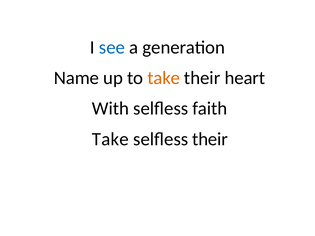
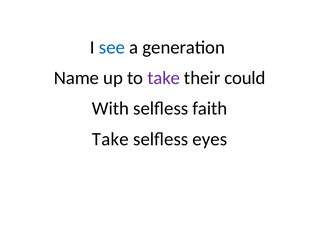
take colour: orange -> purple (164, 78)
heart: heart -> could (245, 78)
selfless their: their -> eyes (210, 139)
